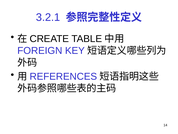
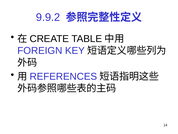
3.2.1: 3.2.1 -> 9.9.2 (48, 17)
